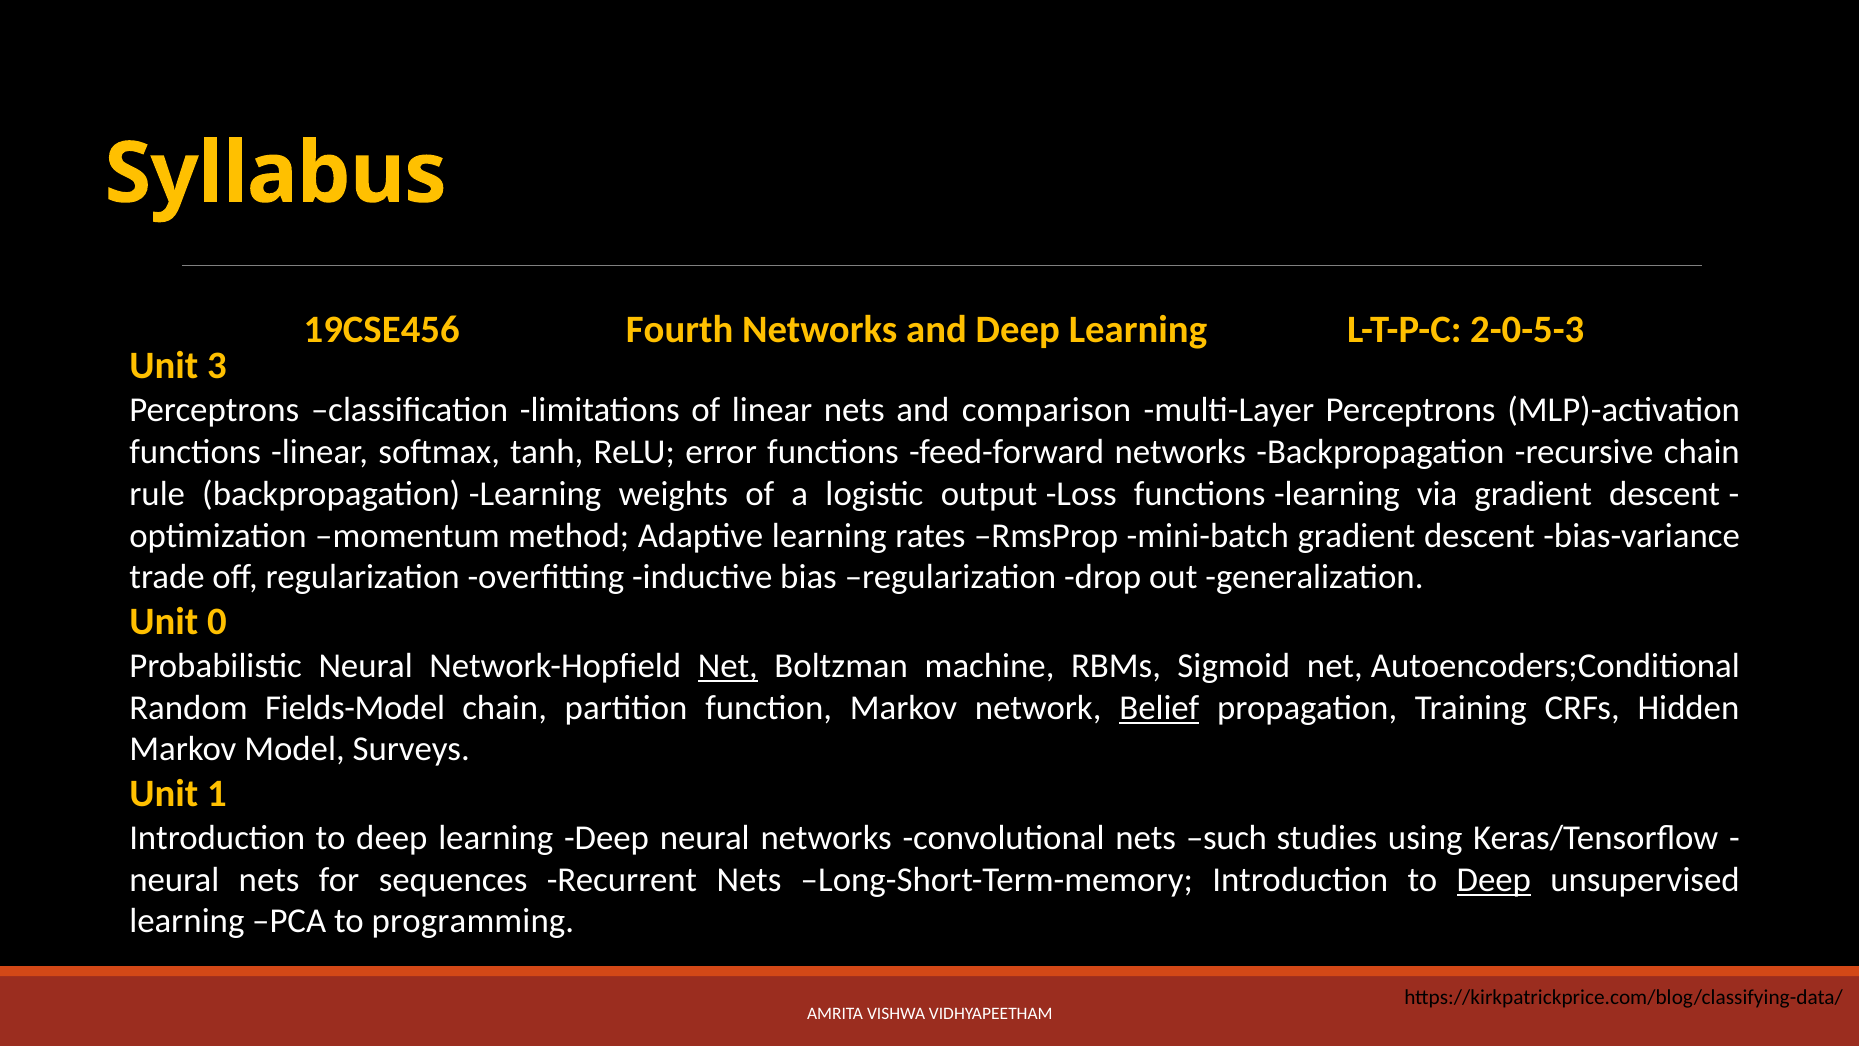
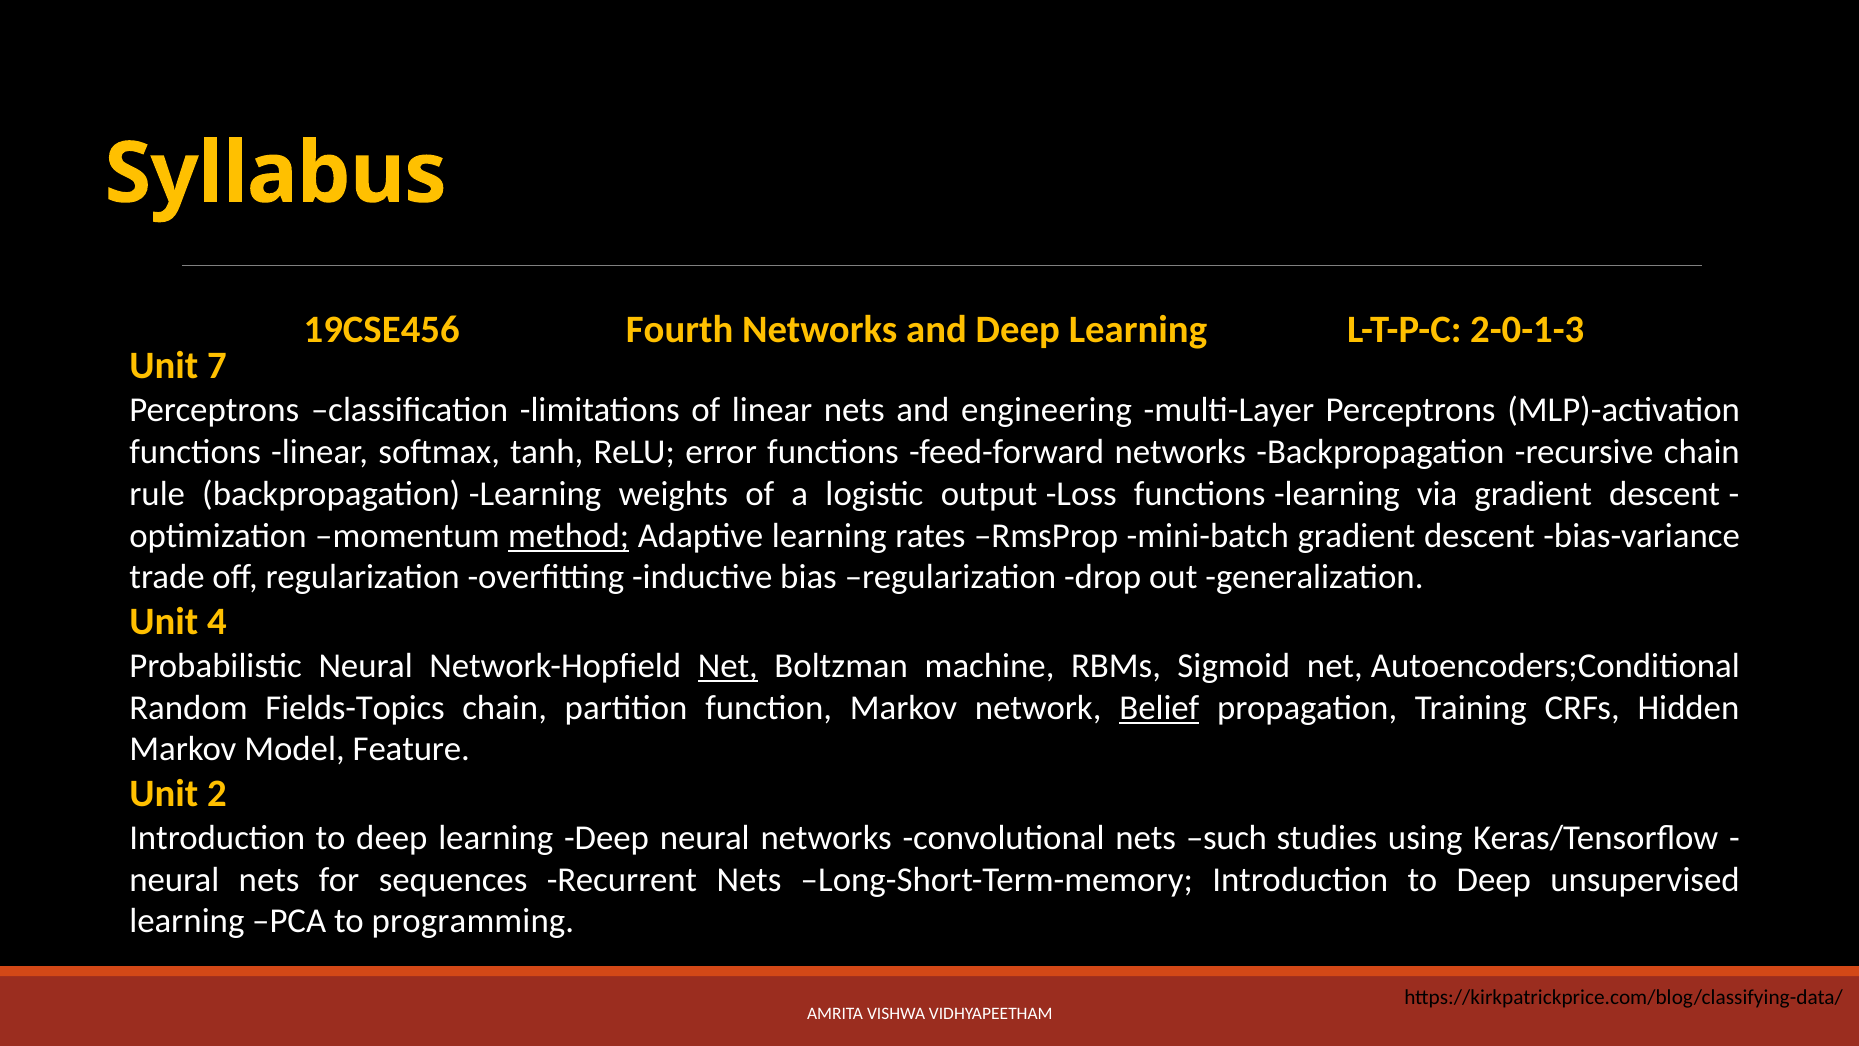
2-0-5-3: 2-0-5-3 -> 2-0-1-3 (1527, 329)
3: 3 -> 7 (217, 366)
comparison: comparison -> engineering (1047, 410)
method underline: none -> present (569, 535)
0: 0 -> 4 (217, 622)
Fields-Model: Fields-Model -> Fields-Topics (355, 707)
Surveys: Surveys -> Feature (411, 749)
1: 1 -> 2 (217, 794)
Deep underline: present -> none (1494, 879)
